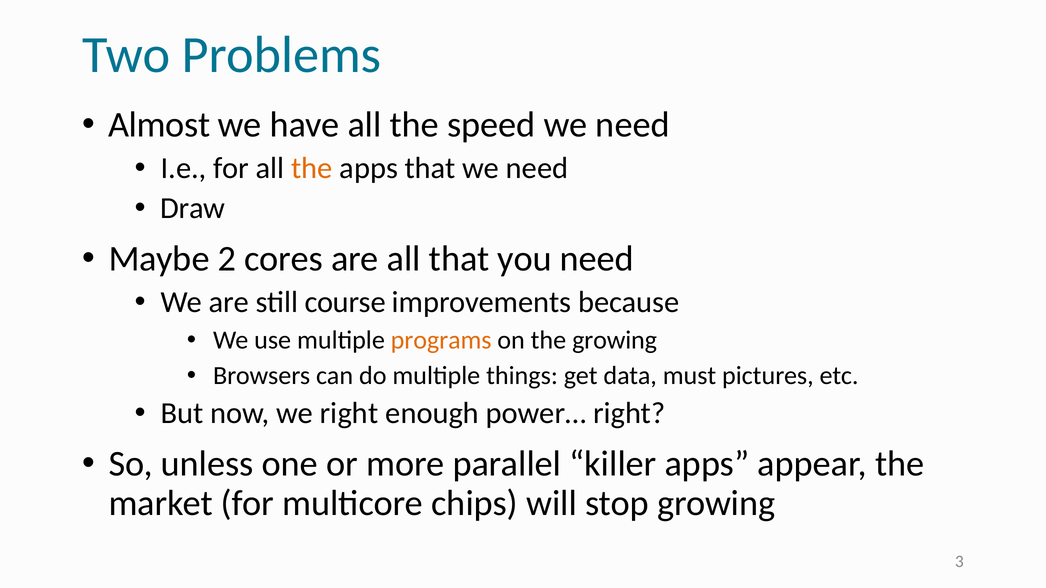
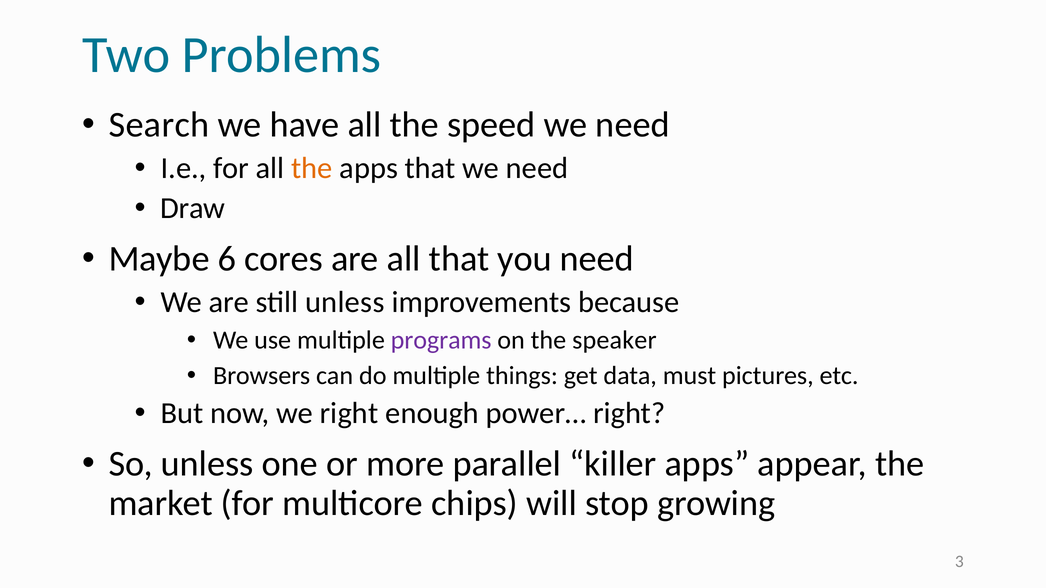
Almost: Almost -> Search (159, 125)
2: 2 -> 6 (227, 259)
still course: course -> unless (345, 302)
programs colour: orange -> purple (441, 340)
the growing: growing -> speaker (614, 340)
